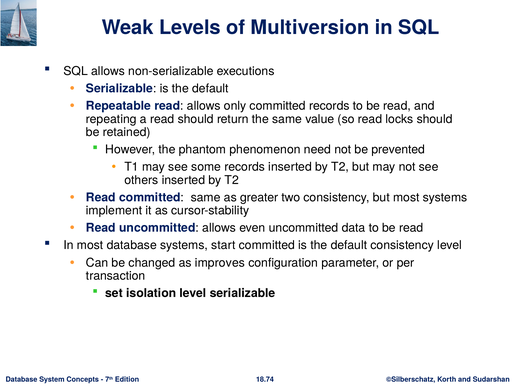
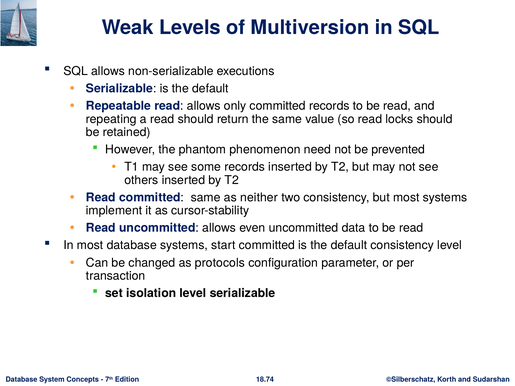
greater: greater -> neither (259, 198)
improves: improves -> protocols (220, 263)
